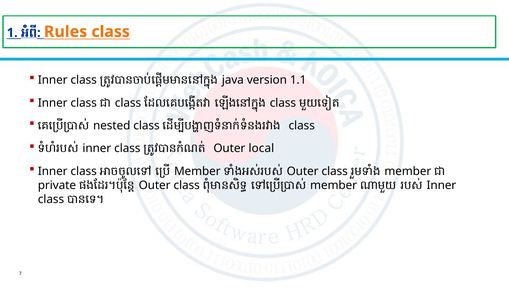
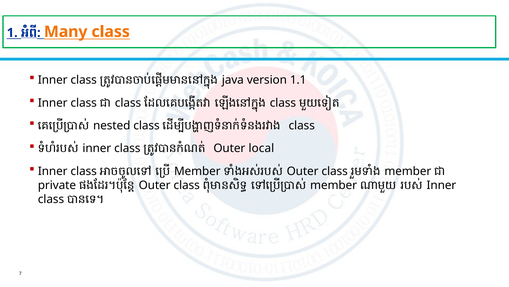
Rules: Rules -> Many (66, 32)
